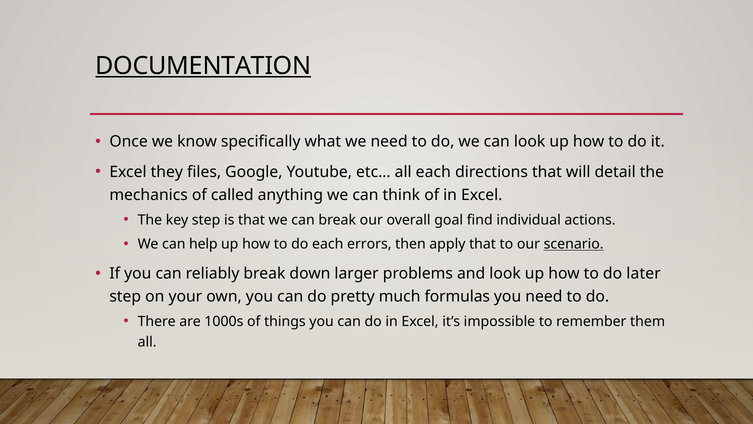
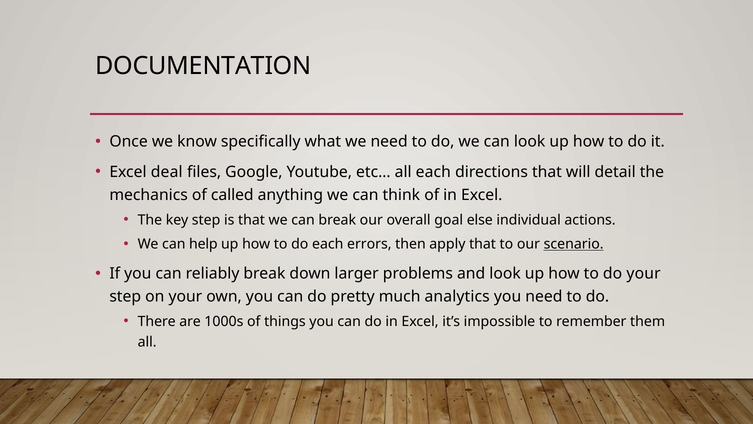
DOCUMENTATION underline: present -> none (203, 66)
they: they -> deal (167, 172)
find: find -> else (480, 220)
do later: later -> your (644, 274)
formulas: formulas -> analytics (457, 296)
